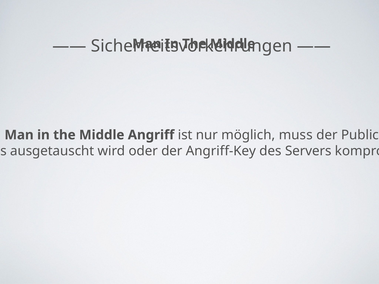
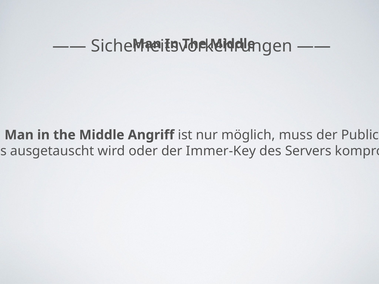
Angriff-Key: Angriff-Key -> Immer-Key (221, 151)
